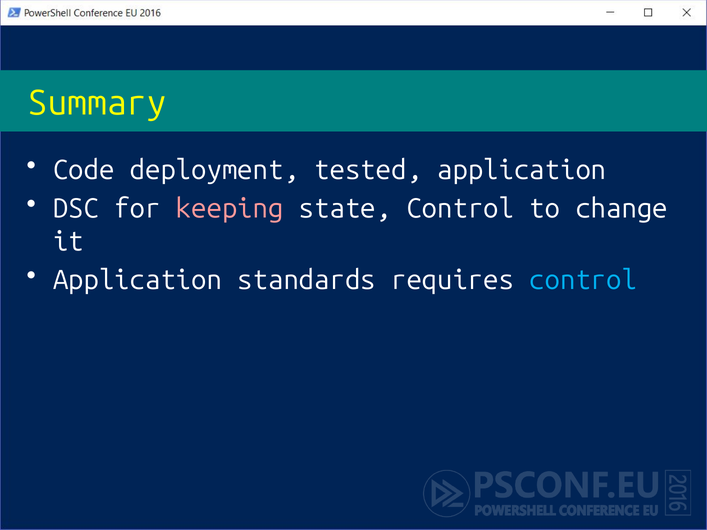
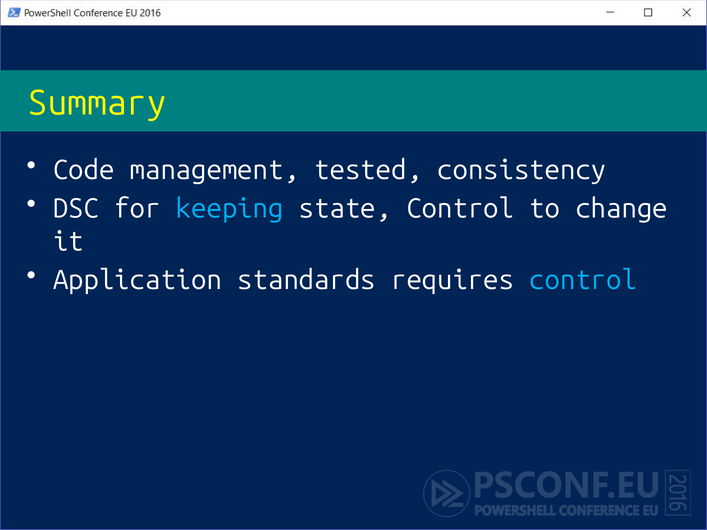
deployment: deployment -> management (214, 170)
tested application: application -> consistency (522, 170)
keeping colour: pink -> light blue (230, 209)
